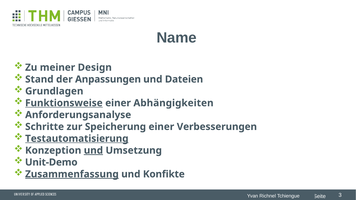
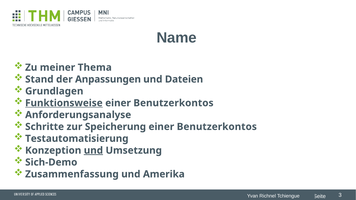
Design: Design -> Thema (95, 68)
Abhängigkeiten: Abhängigkeiten -> Benutzerkontos (173, 103)
Verbesserungen: Verbesserungen -> Benutzerkontos (217, 127)
Testautomatisierung underline: present -> none (77, 139)
Unit-Demo: Unit-Demo -> Sich-Demo (51, 162)
Zusammenfassung underline: present -> none (72, 174)
Konfikte: Konfikte -> Amerika (164, 174)
